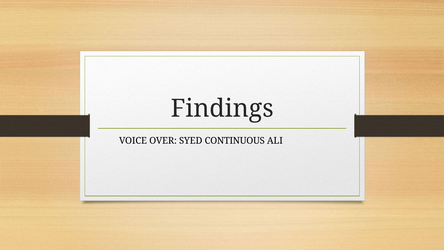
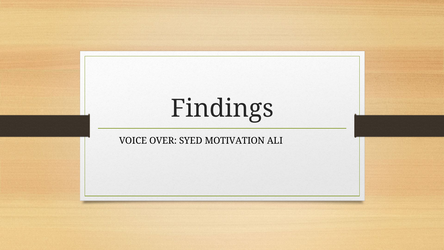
CONTINUOUS: CONTINUOUS -> MOTIVATION (235, 141)
